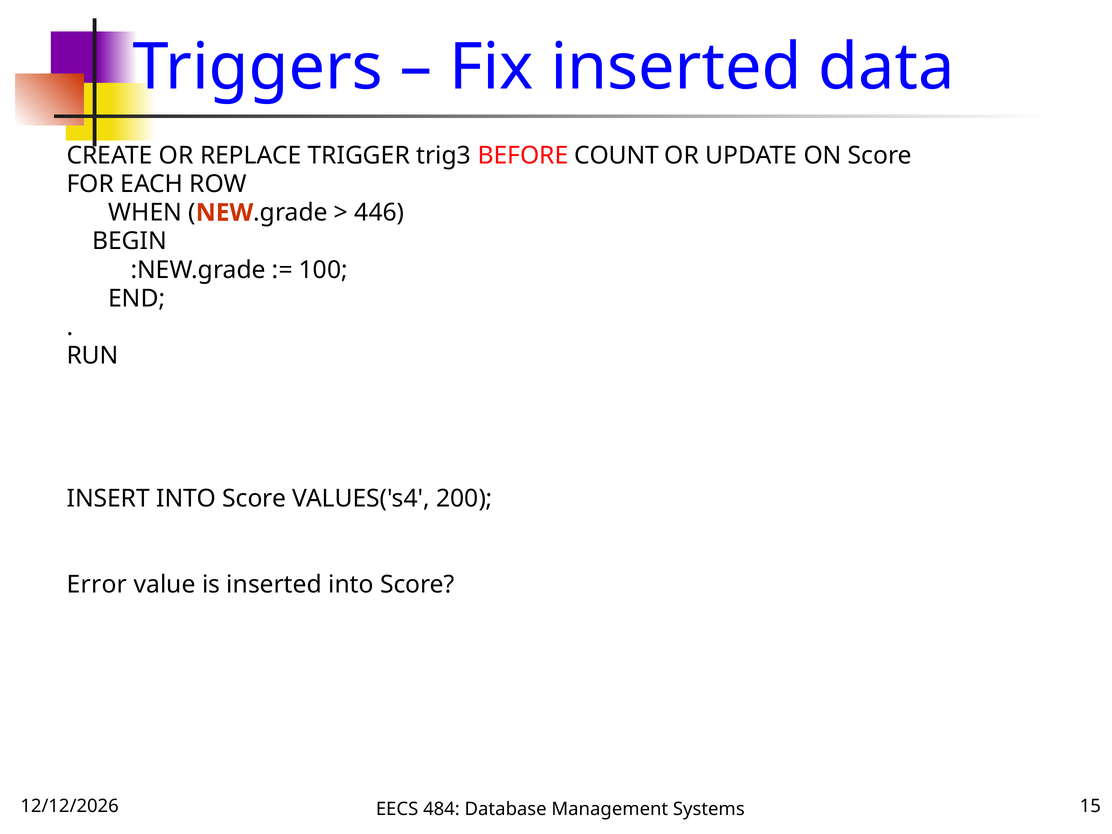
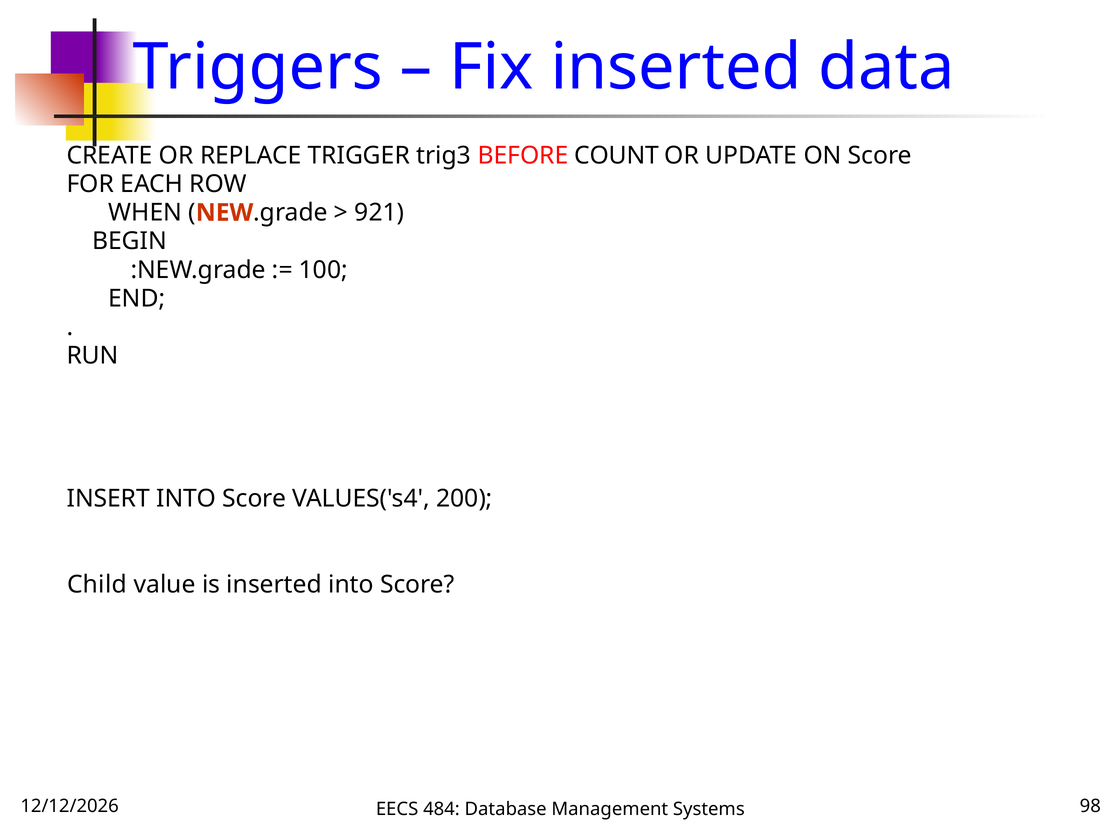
446: 446 -> 921 (379, 213)
Error: Error -> Child (97, 585)
15: 15 -> 98 (1090, 806)
